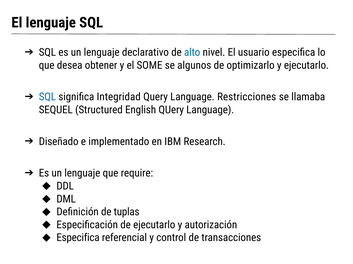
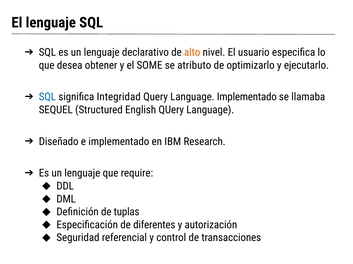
alto colour: blue -> orange (192, 52)
algunos: algunos -> atributo (194, 65)
Language Restricciones: Restricciones -> Implementado (247, 97)
de ejecutarlo: ejecutarlo -> diferentes (154, 225)
Especifica: Especifica -> Seguridad (78, 238)
